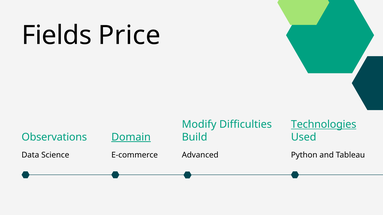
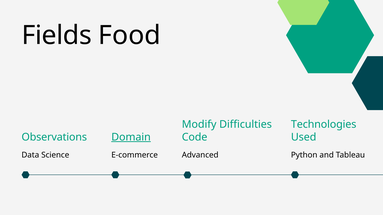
Price: Price -> Food (130, 35)
Technologies underline: present -> none (324, 125)
Build: Build -> Code (195, 138)
